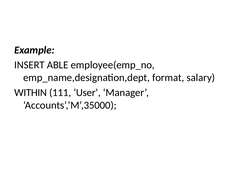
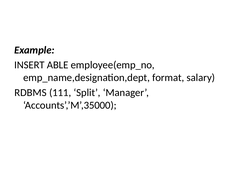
WITHIN: WITHIN -> RDBMS (31, 92)
User: User -> Split (87, 92)
